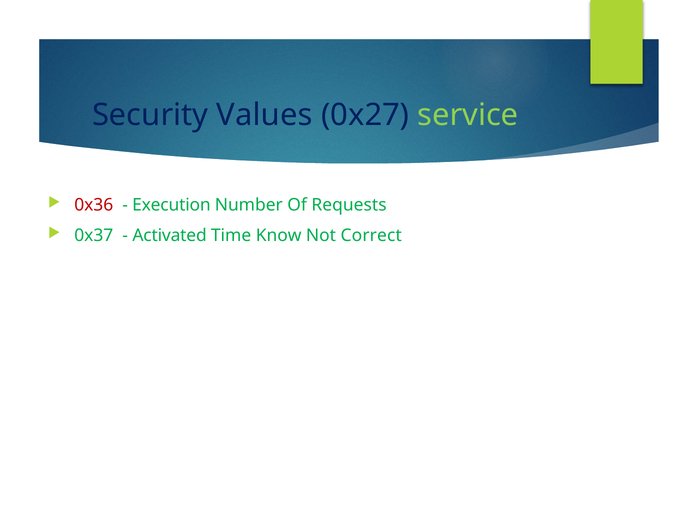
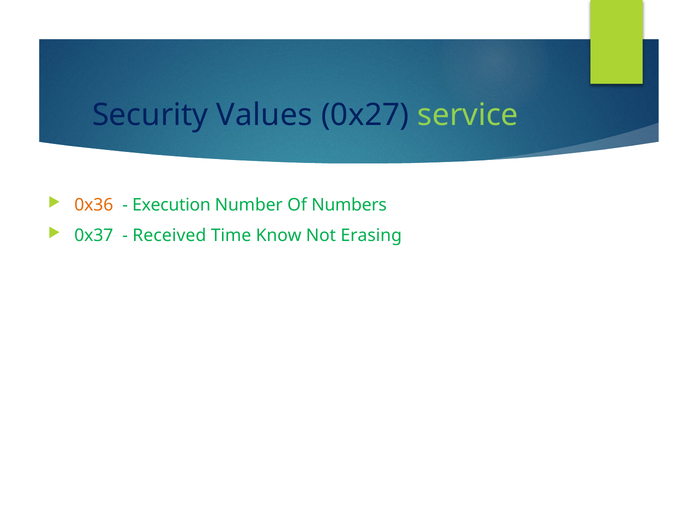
0x36 colour: red -> orange (94, 205)
Requests: Requests -> Numbers (349, 205)
Activated: Activated -> Received (169, 235)
Correct: Correct -> Erasing (371, 235)
